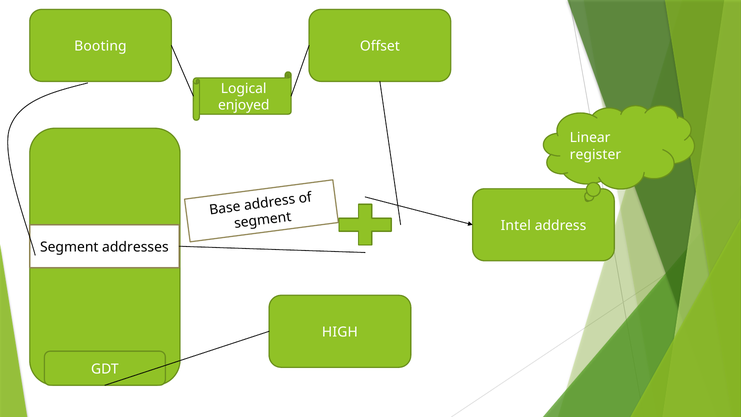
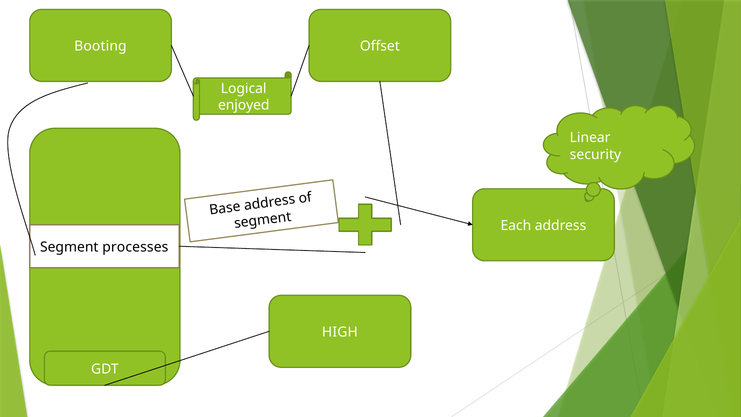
register: register -> security (595, 154)
Intel: Intel -> Each (516, 226)
addresses: addresses -> processes (135, 247)
